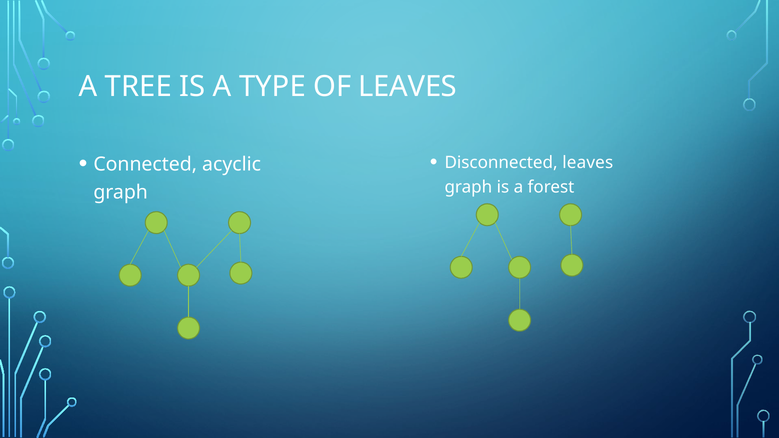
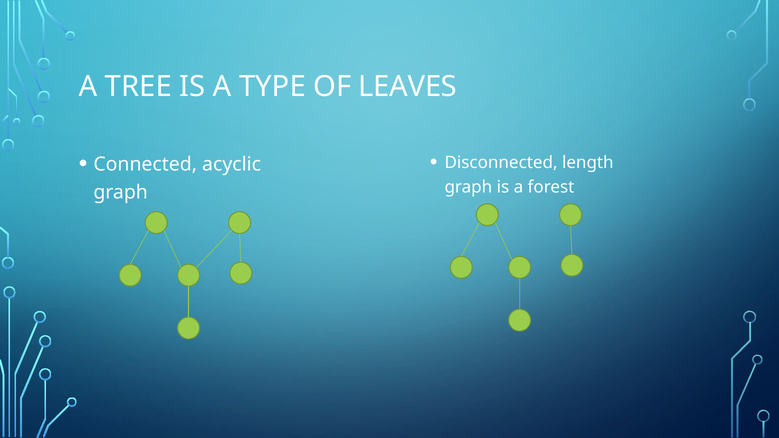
Disconnected leaves: leaves -> length (588, 163)
